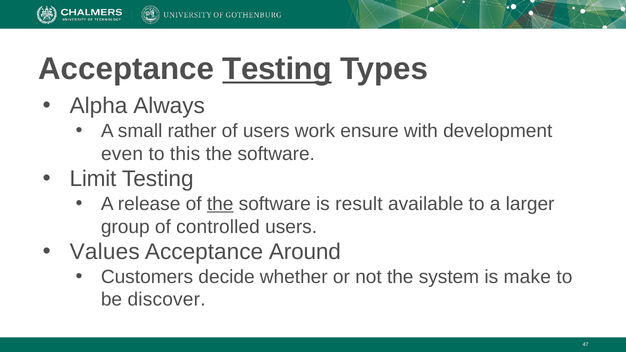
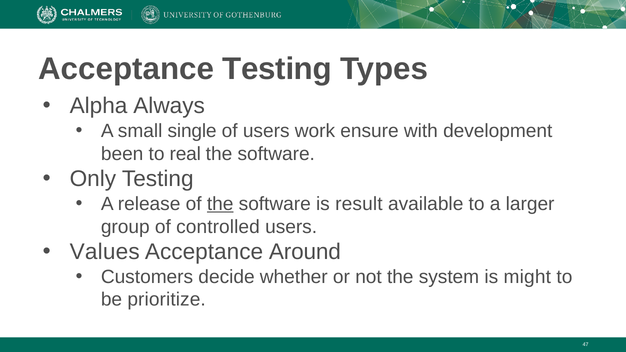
Testing underline: present -> none (277, 69)
rather: rather -> single (192, 131)
even: even -> been (122, 154)
this: this -> real (185, 154)
Limit: Limit -> Only (93, 179)
make: make -> might (527, 277)
discover: discover -> prioritize (167, 300)
